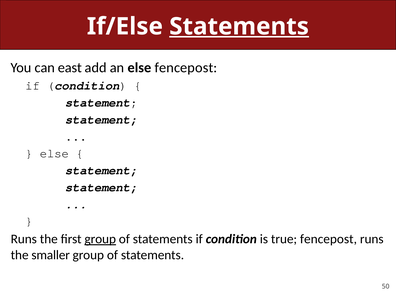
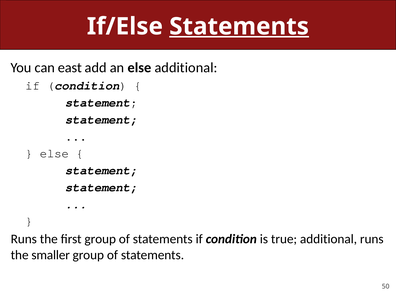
else fencepost: fencepost -> additional (186, 68)
group underline: present -> none (100, 239)
true fencepost: fencepost -> additional (328, 239)
